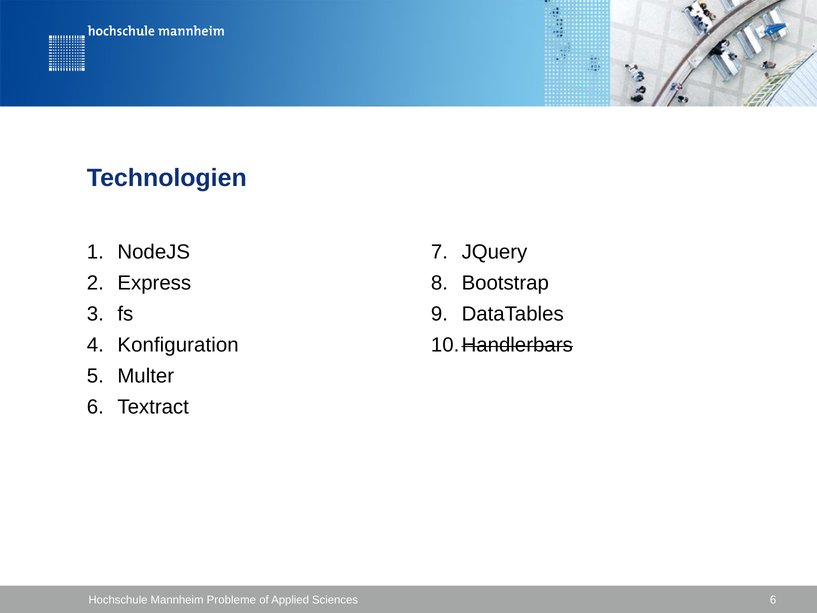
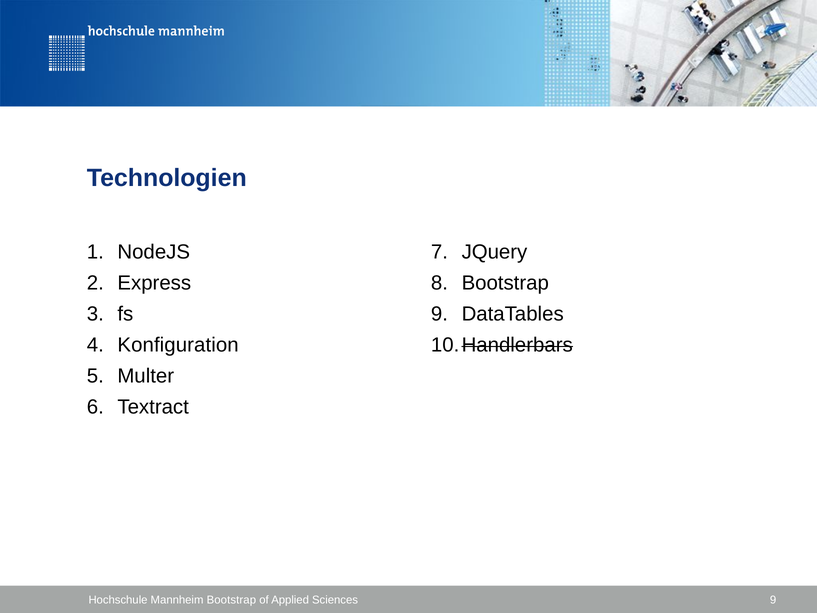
Mannheim Probleme: Probleme -> Bootstrap (231, 600)
Sciences 6: 6 -> 9 (773, 600)
